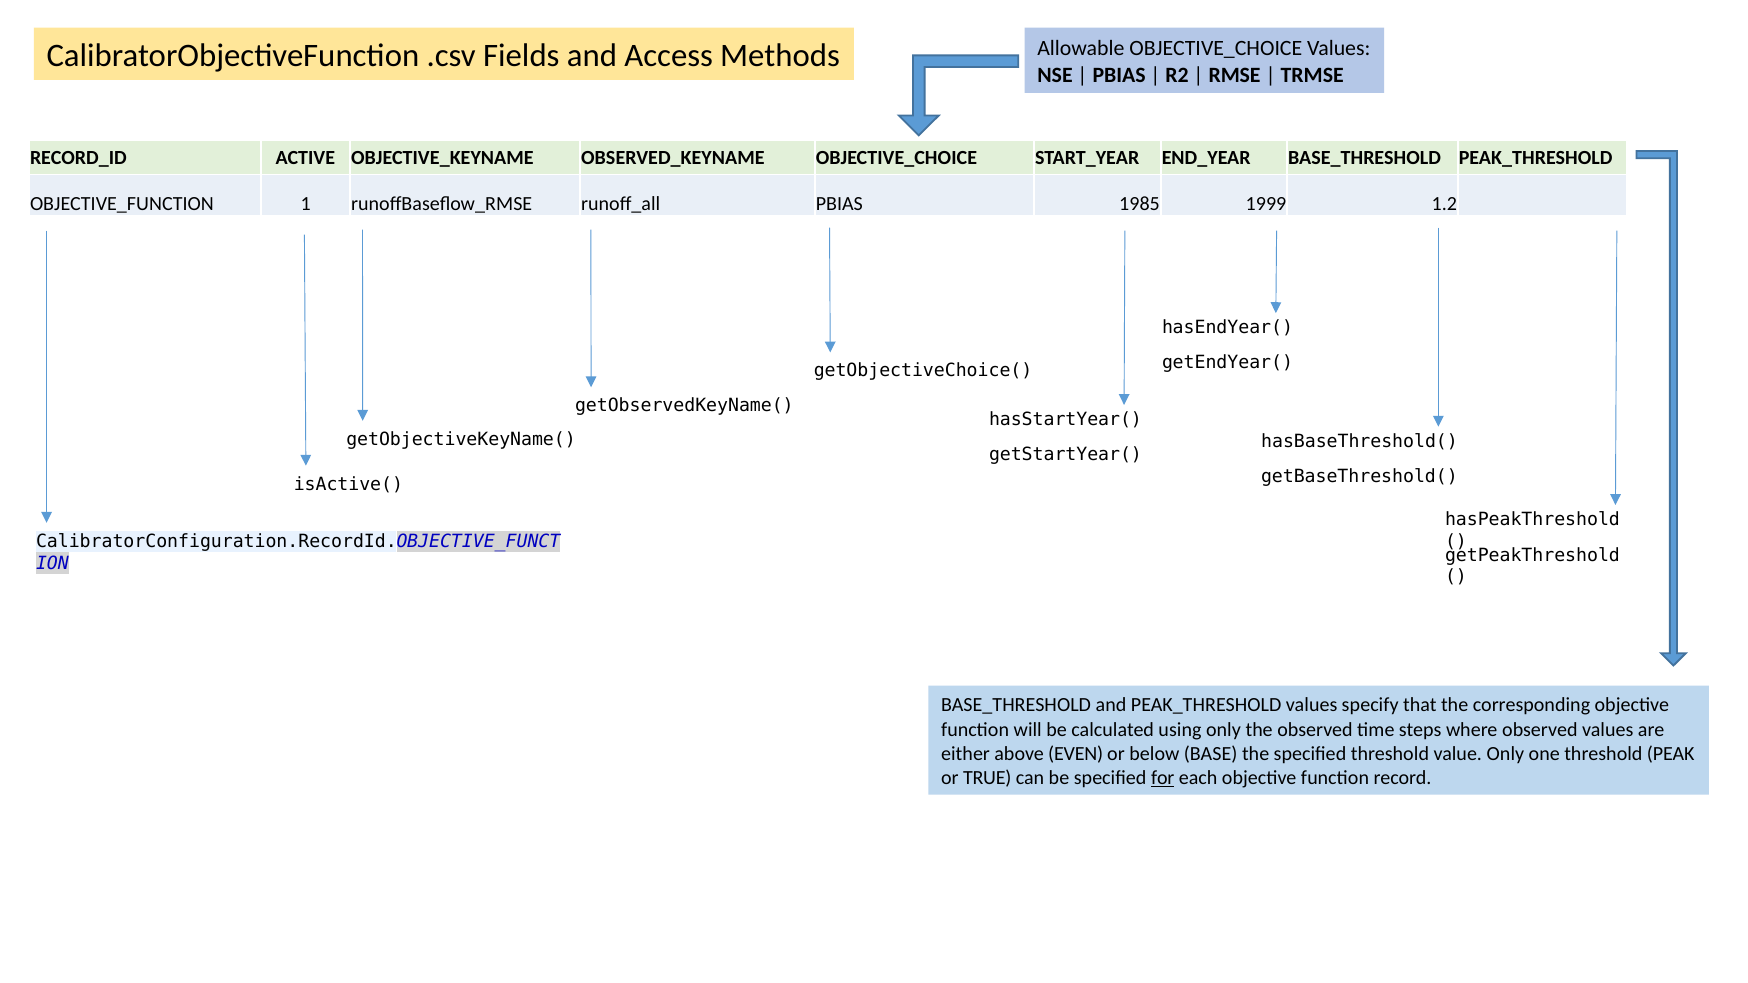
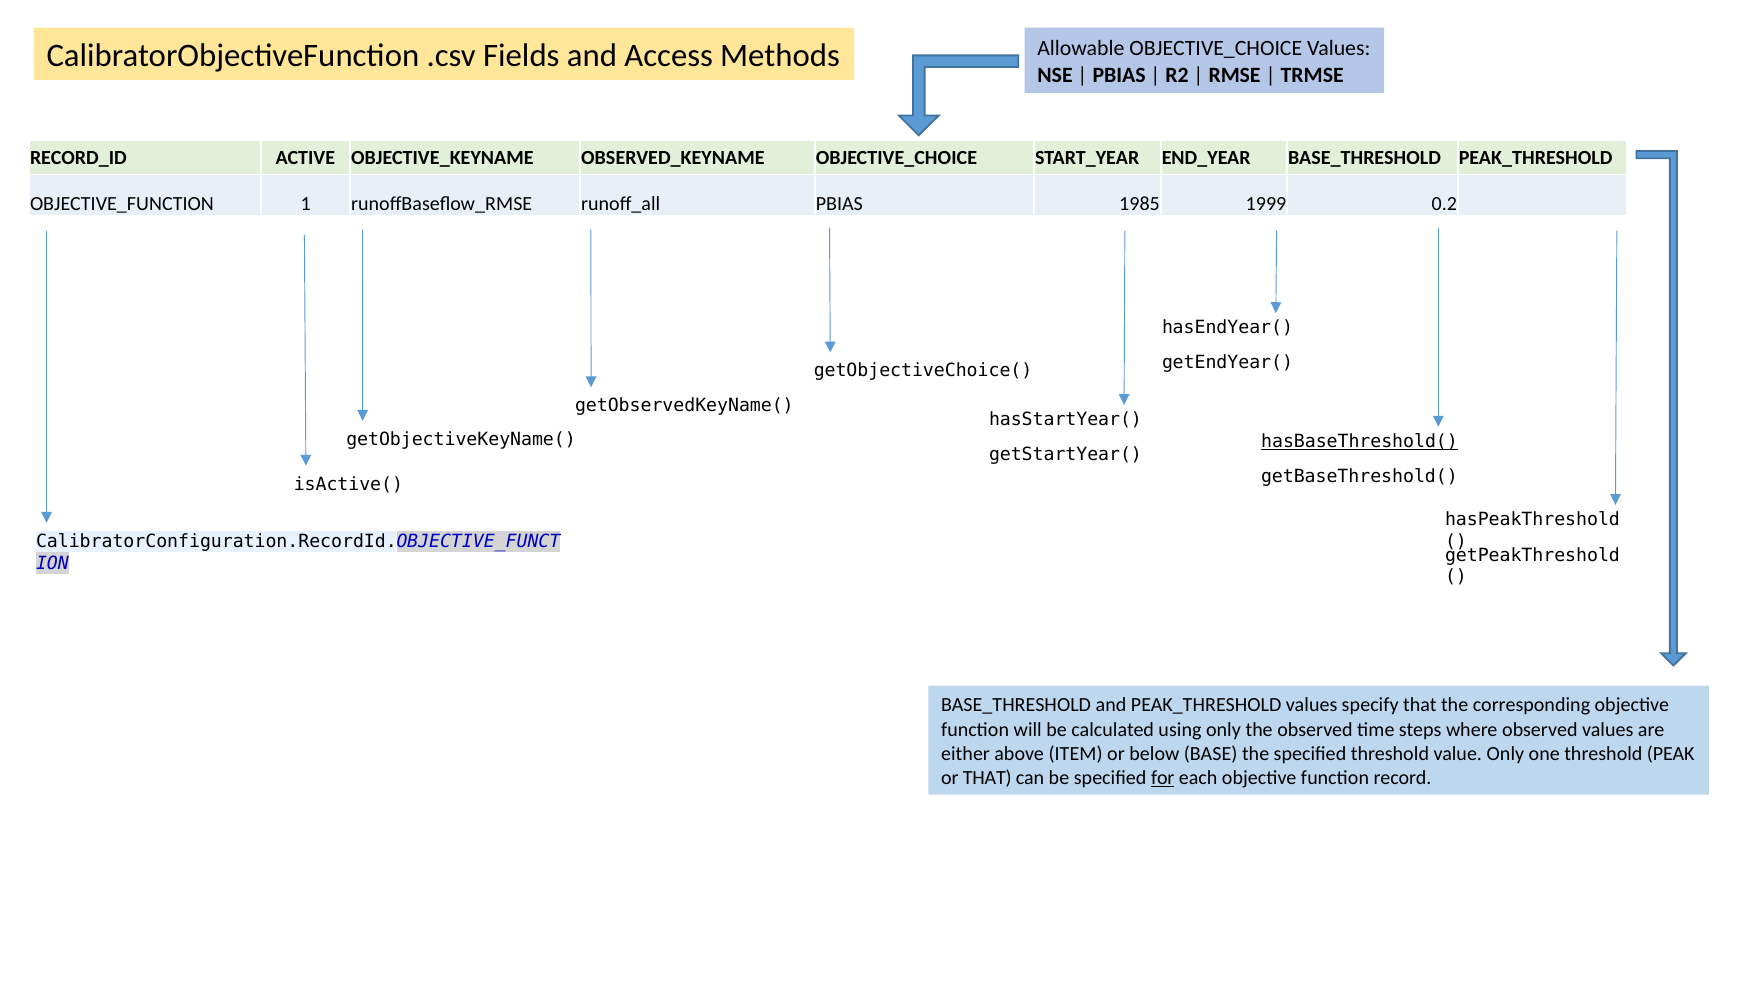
1.2: 1.2 -> 0.2 (1444, 203)
hasBaseThreshold( underline: none -> present (1359, 441)
EVEN: EVEN -> ITEM (1076, 754)
or TRUE: TRUE -> THAT (987, 778)
